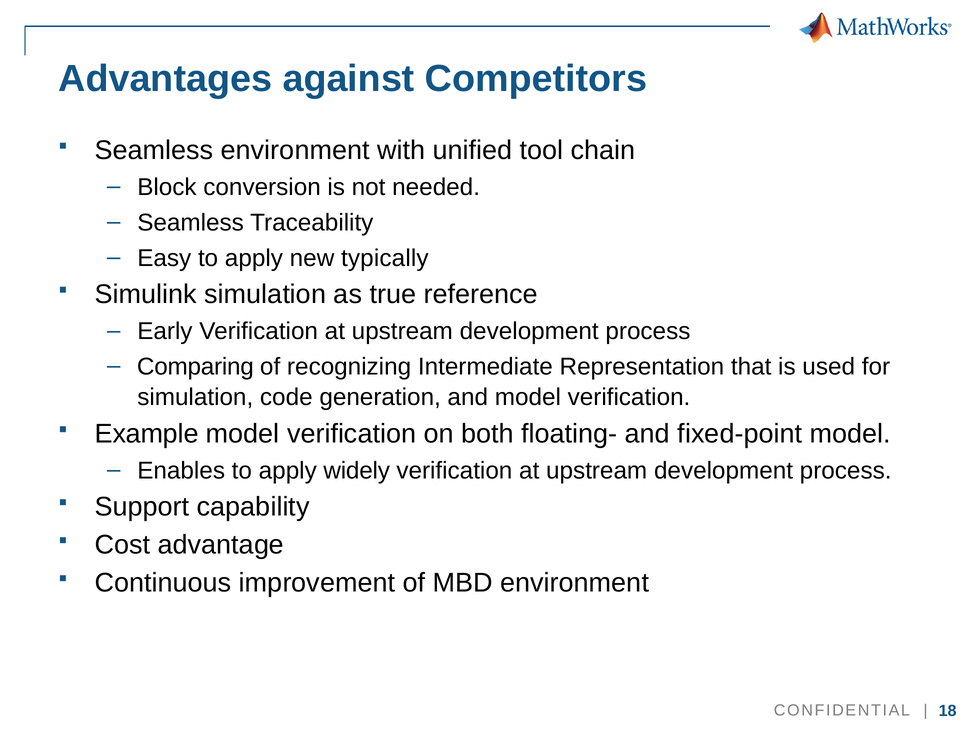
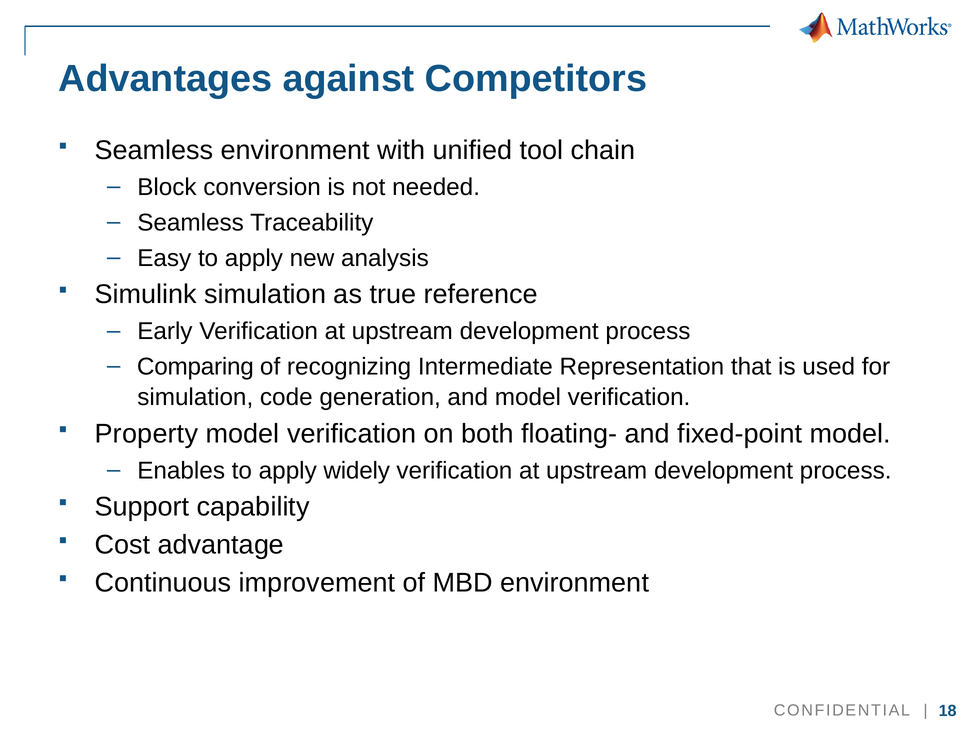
typically: typically -> analysis (385, 258)
Example: Example -> Property (146, 434)
